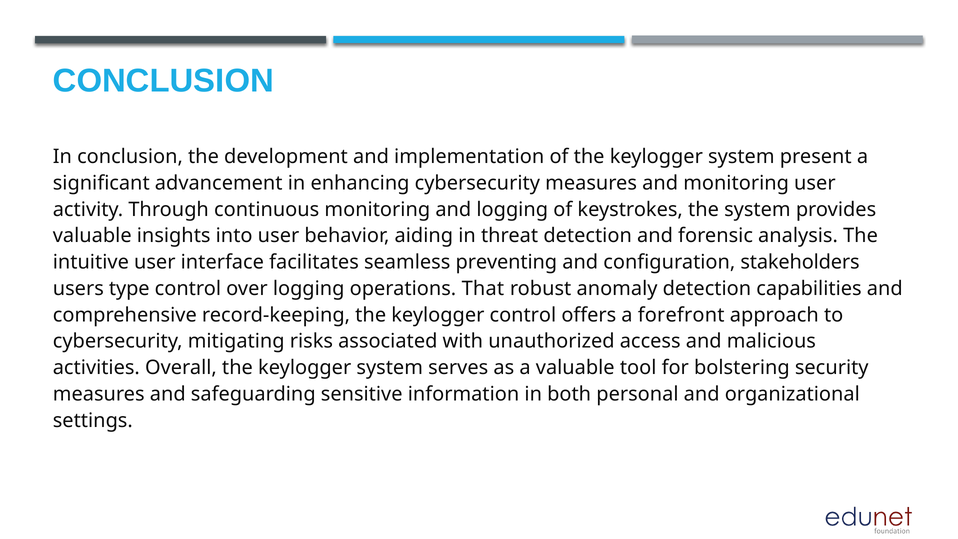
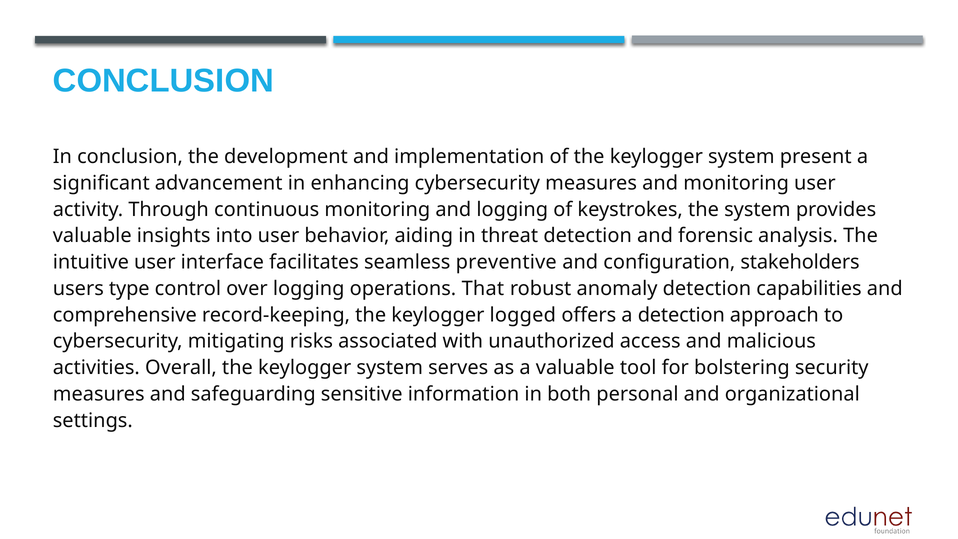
preventing: preventing -> preventive (506, 262)
keylogger control: control -> logged (523, 315)
a forefront: forefront -> detection (681, 315)
